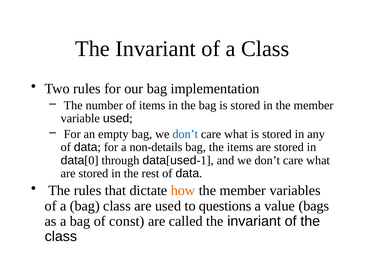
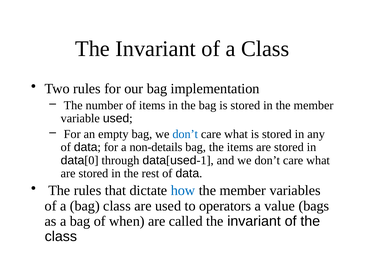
how colour: orange -> blue (183, 190)
questions: questions -> operators (225, 206)
const: const -> when (127, 221)
